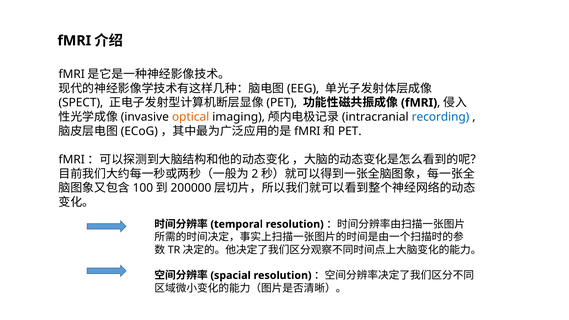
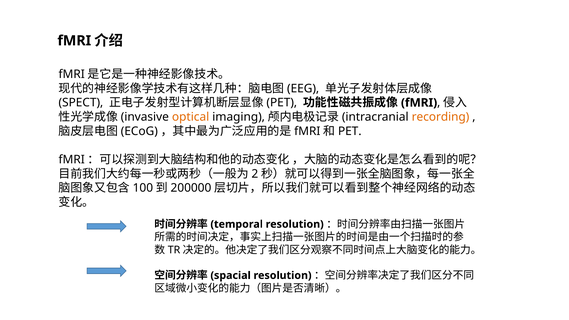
recording colour: blue -> orange (440, 117)
